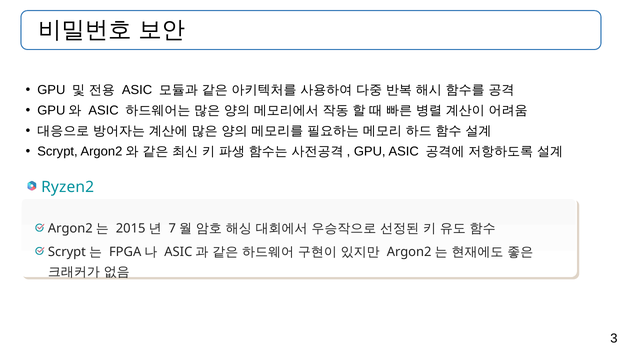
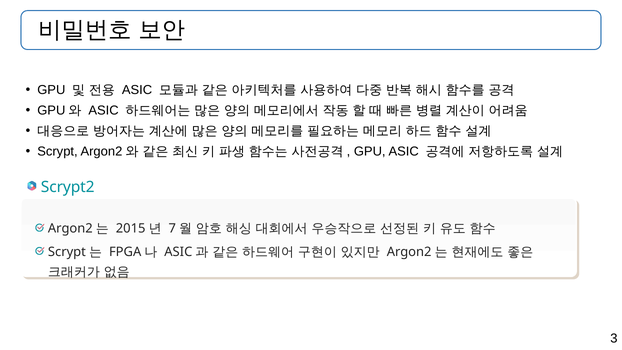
Ryzen2: Ryzen2 -> Scrypt2 (68, 187)
